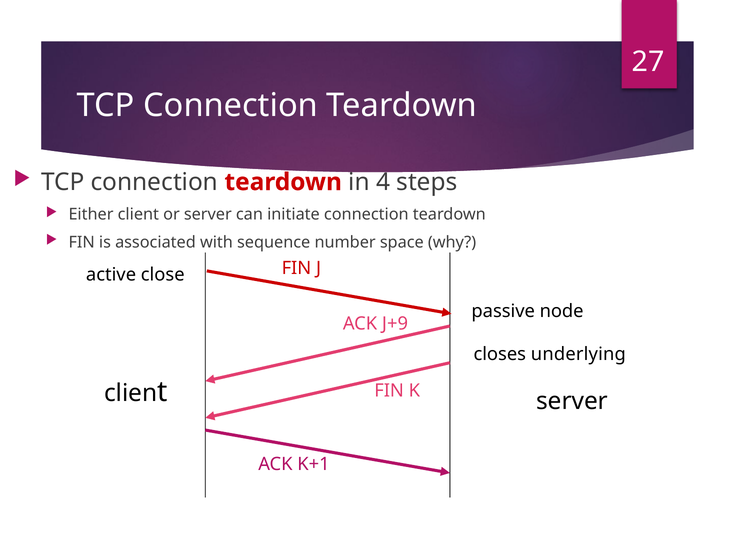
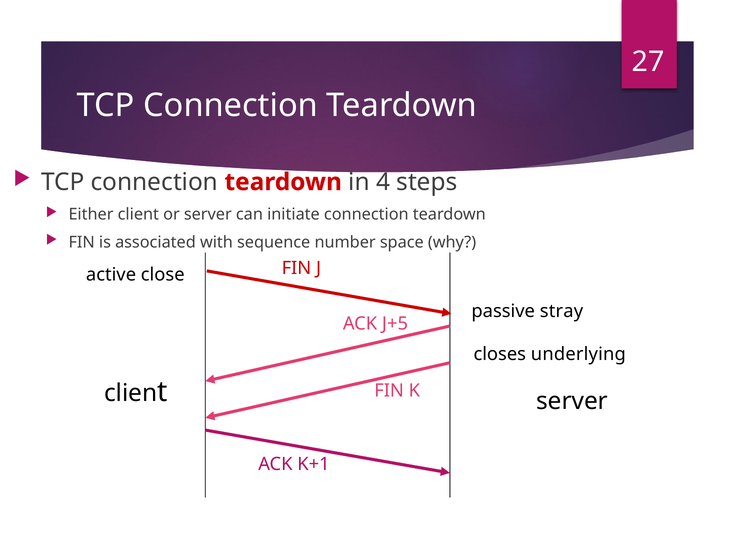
node: node -> stray (561, 311)
J+9: J+9 -> J+5 (395, 323)
